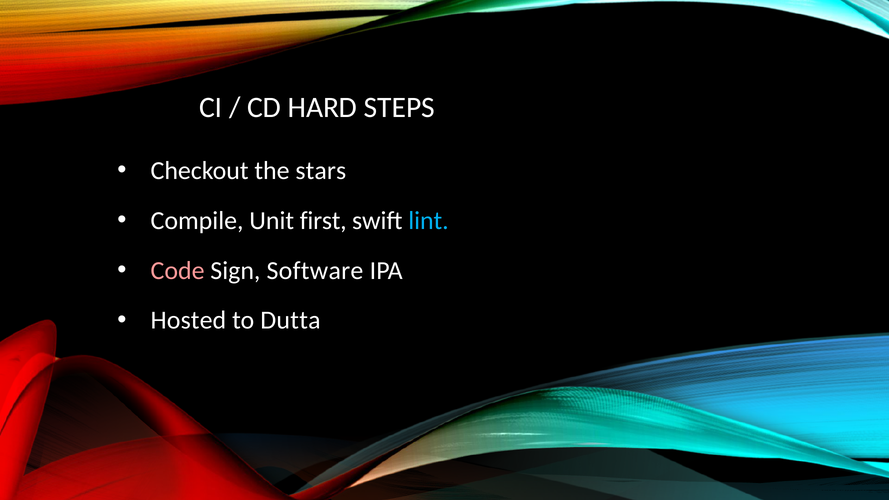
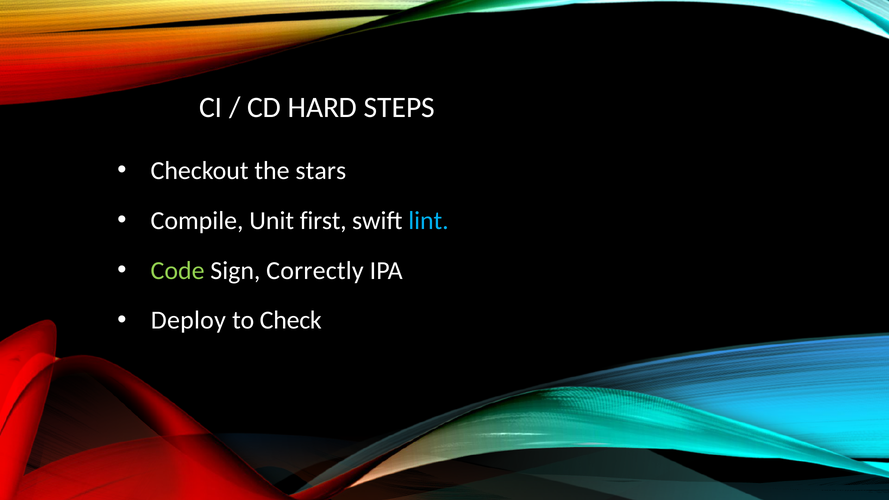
Code colour: pink -> light green (178, 271)
Software: Software -> Correctly (315, 271)
Hosted: Hosted -> Deploy (188, 320)
Dutta: Dutta -> Check (291, 320)
